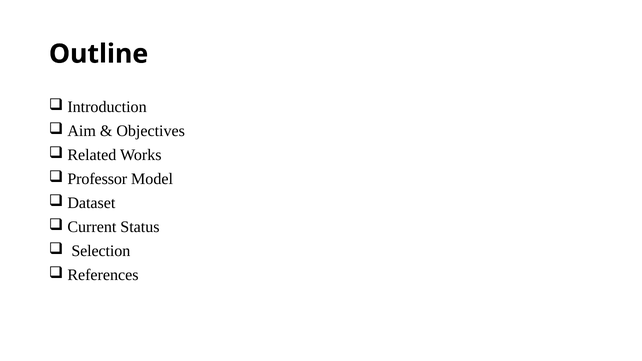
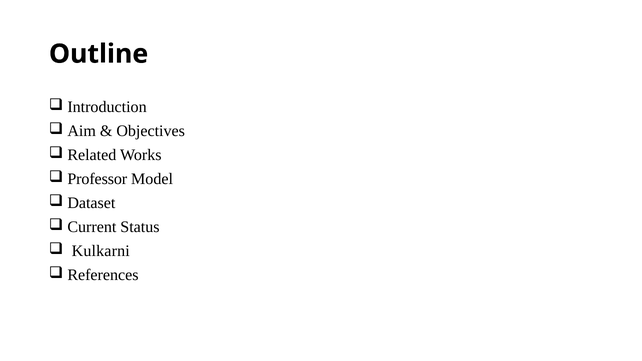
Selection: Selection -> Kulkarni (101, 251)
